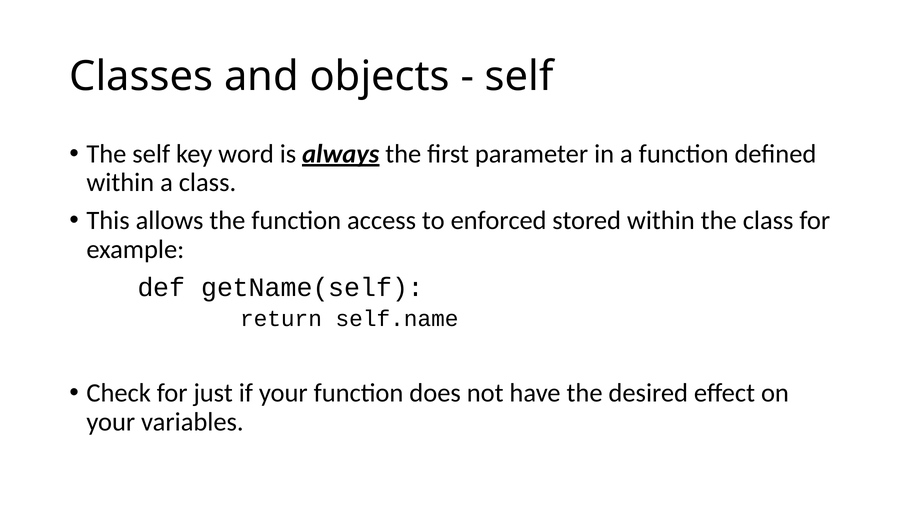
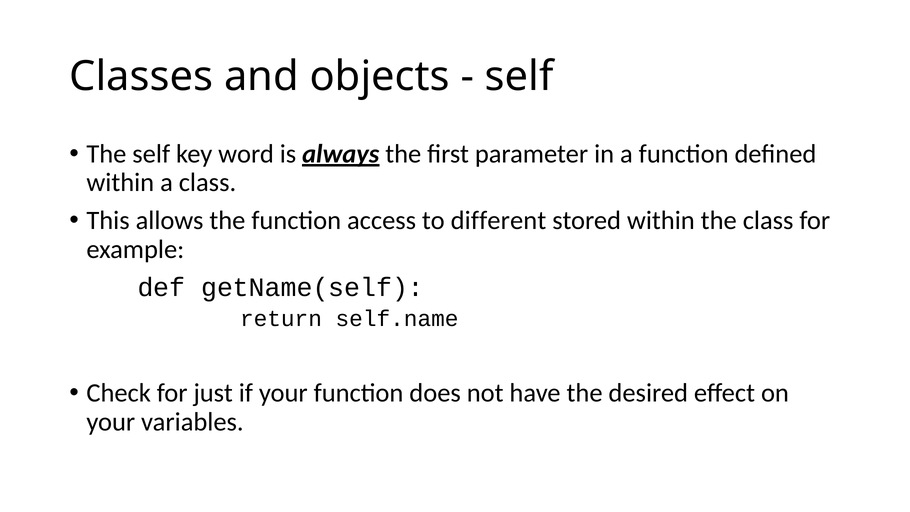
enforced: enforced -> different (498, 221)
